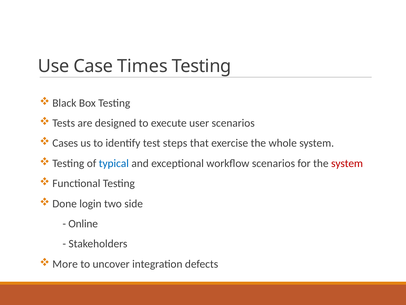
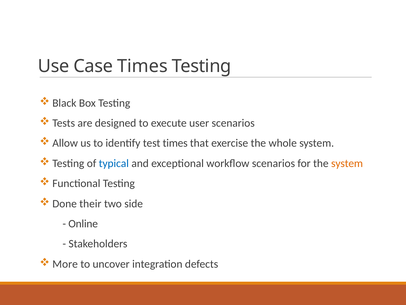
Cases: Cases -> Allow (65, 143)
test steps: steps -> times (175, 143)
system colour: red -> orange (347, 163)
login: login -> their (90, 203)
